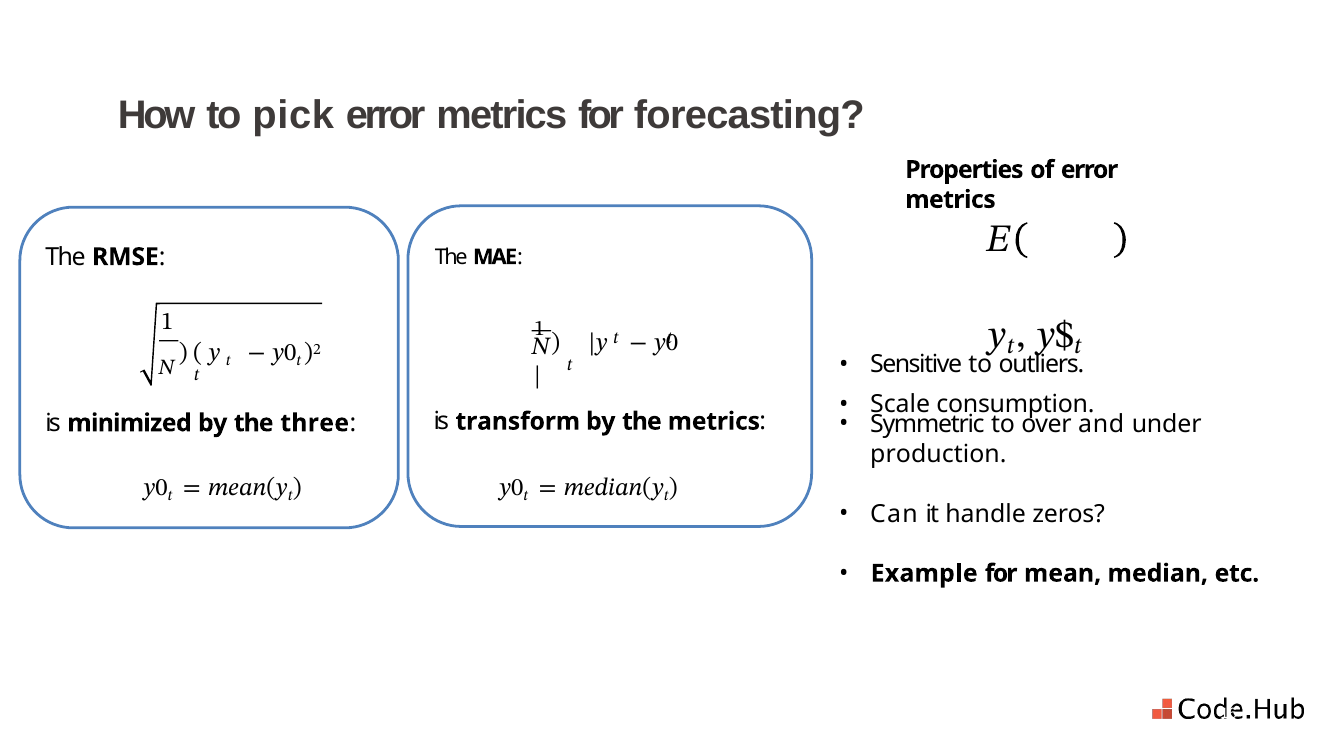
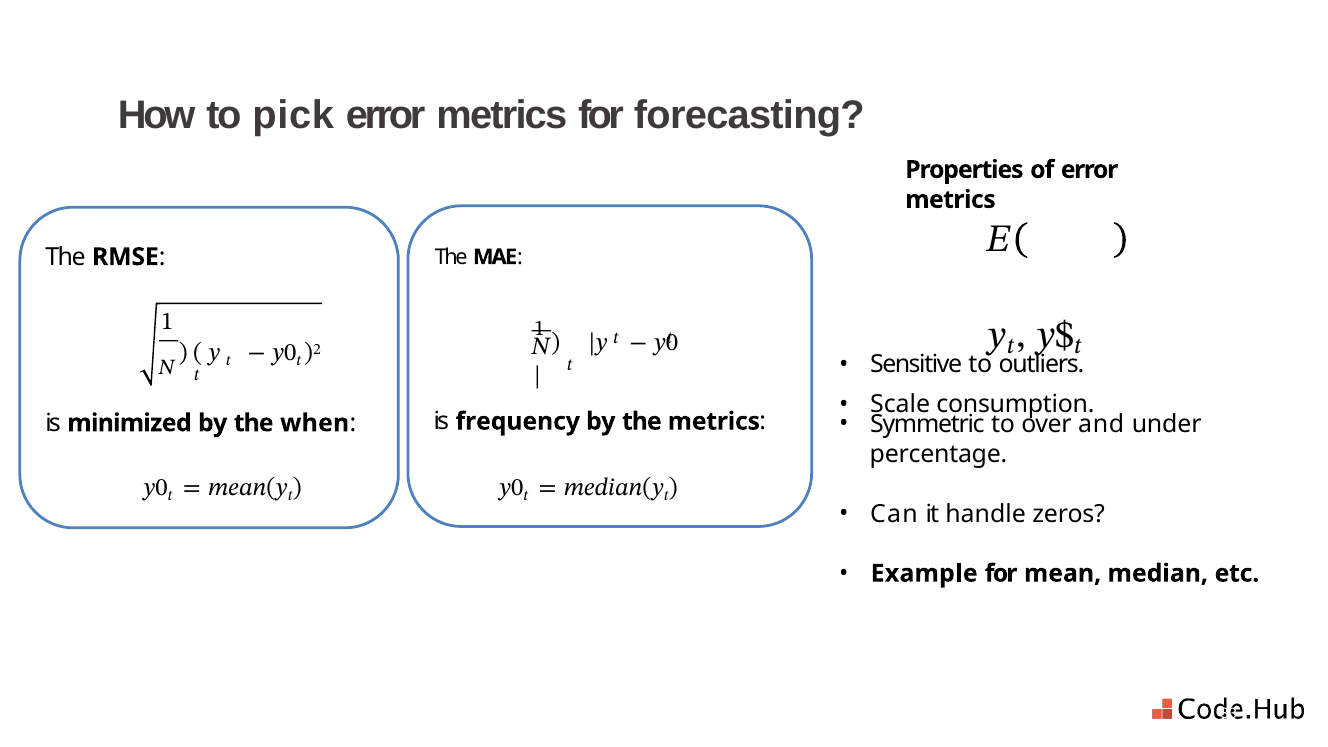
transform: transform -> frequency (518, 421)
three: three -> when (315, 423)
production: production -> percentage (938, 454)
16: 16 -> 33 (1229, 714)
